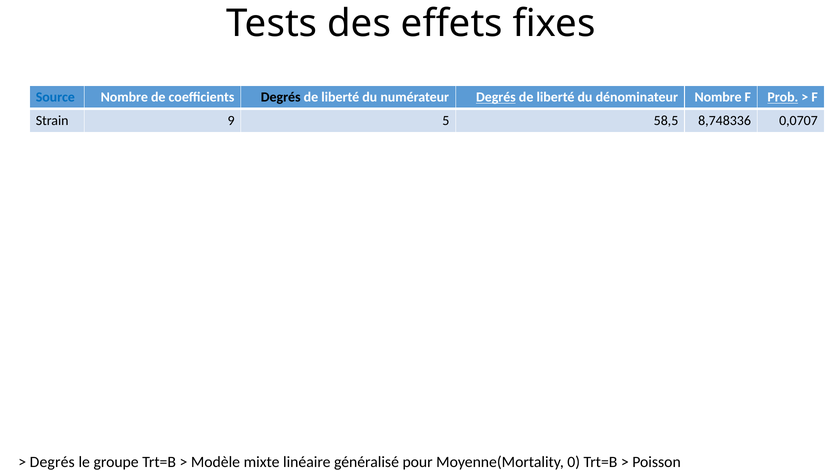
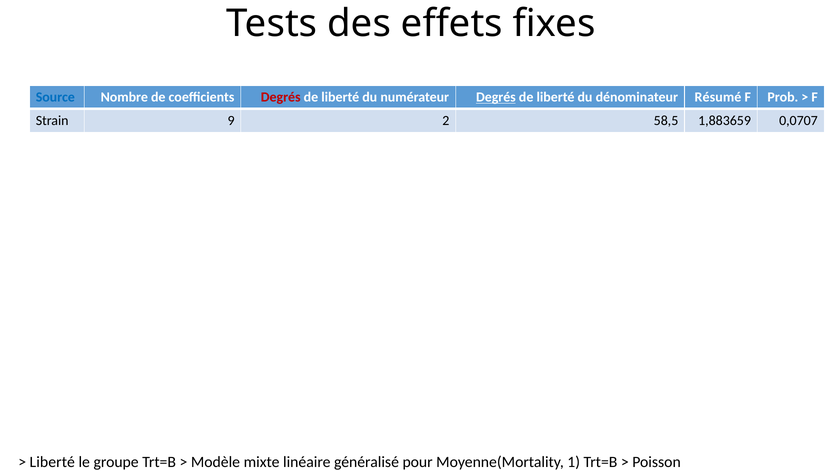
Degrés colour: black -> red (281, 97)
dénominateur Nombre: Nombre -> Résumé (718, 97)
Prob underline: present -> none (783, 97)
5: 5 -> 2 (446, 121)
8,748336: 8,748336 -> 1,883659 (725, 121)
Degrés: Degrés -> Liberté (52, 463)
0: 0 -> 1 (574, 463)
